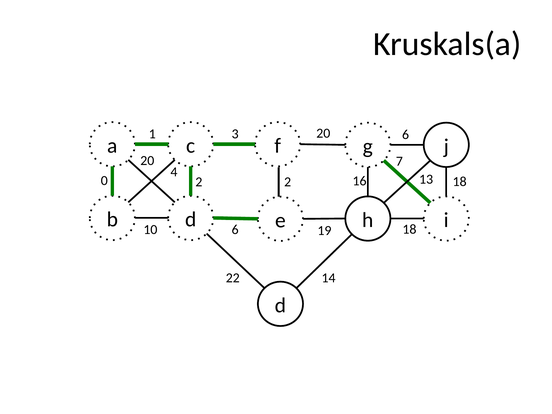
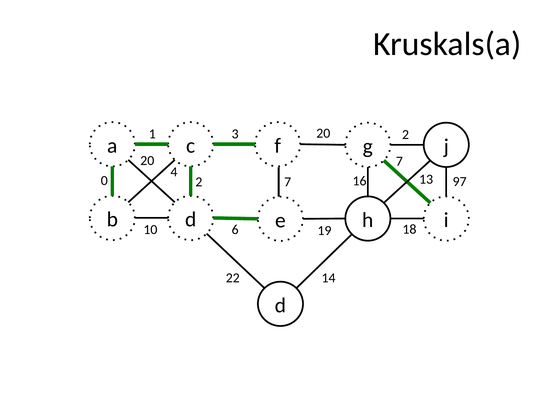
20 6: 6 -> 2 (406, 135)
16 18: 18 -> 97 (460, 182)
2: 2 -> 7 (288, 182)
